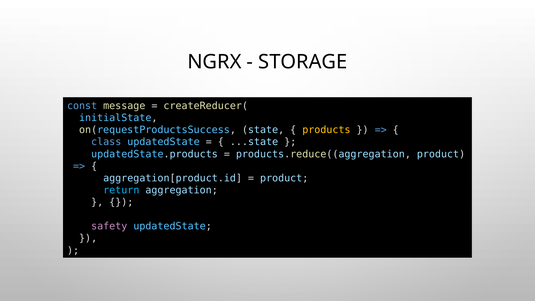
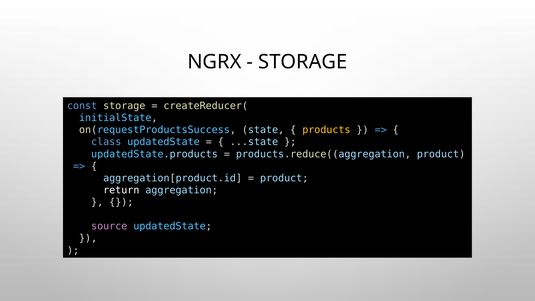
const message: message -> storage (124, 106)
return colour: light blue -> white (121, 190)
safety: safety -> source (109, 226)
